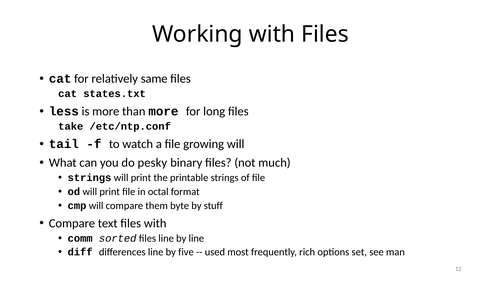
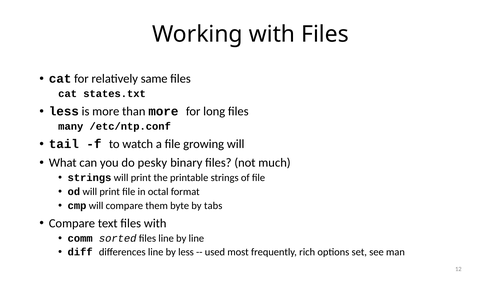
take: take -> many (71, 126)
stuff: stuff -> tabs (213, 205)
by five: five -> less (186, 252)
